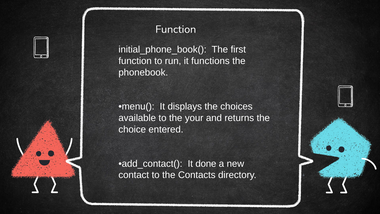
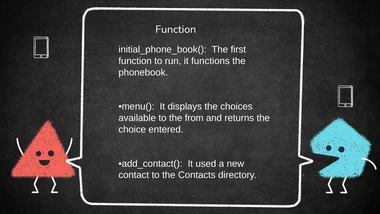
your: your -> from (194, 118)
done: done -> used (206, 163)
